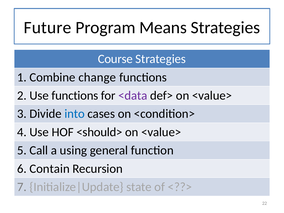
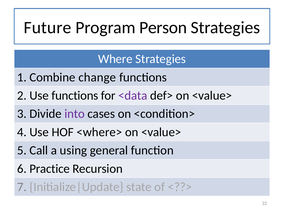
Means: Means -> Person (163, 27)
Course: Course -> Where (115, 59)
into colour: blue -> purple (75, 114)
<should>: <should> -> <where> (99, 132)
Contain: Contain -> Practice (50, 169)
